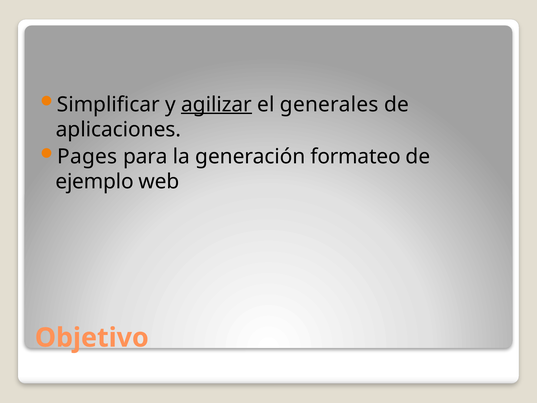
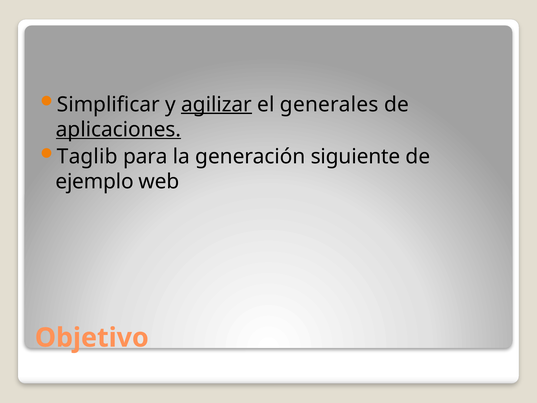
aplicaciones underline: none -> present (118, 129)
Pages: Pages -> Taglib (87, 156)
formateo: formateo -> siguiente (356, 156)
